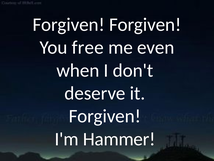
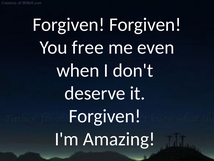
Hammer: Hammer -> Amazing (119, 139)
